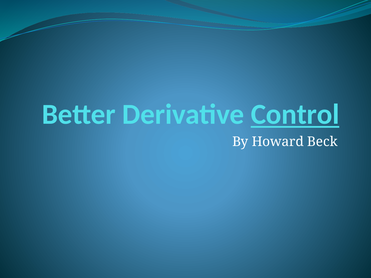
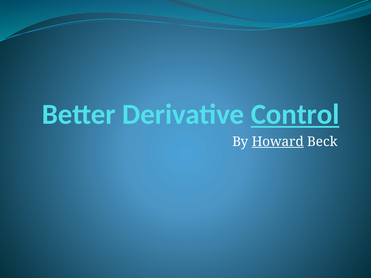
Howard underline: none -> present (278, 142)
